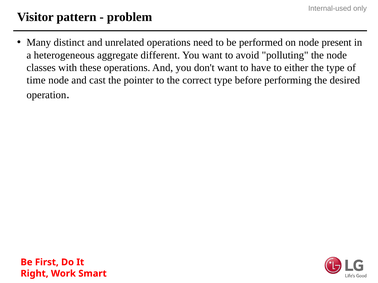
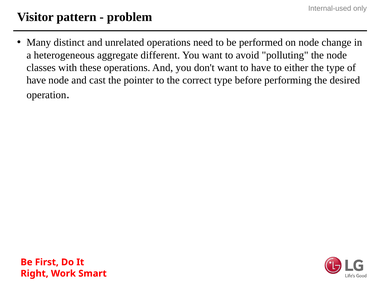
present: present -> change (336, 43)
time: time -> have (36, 80)
